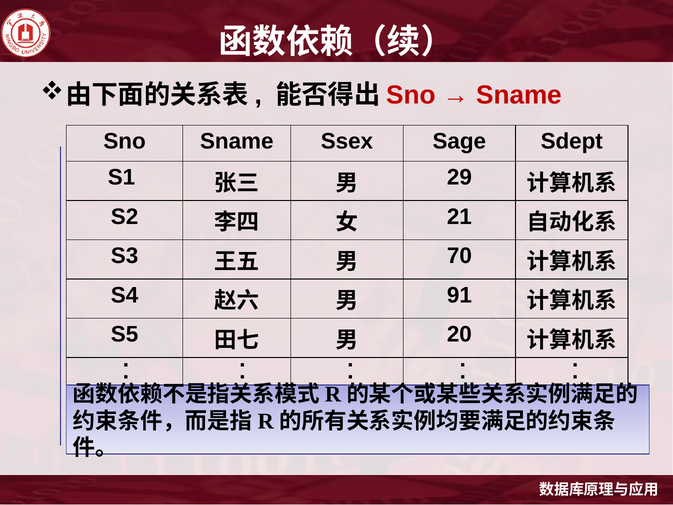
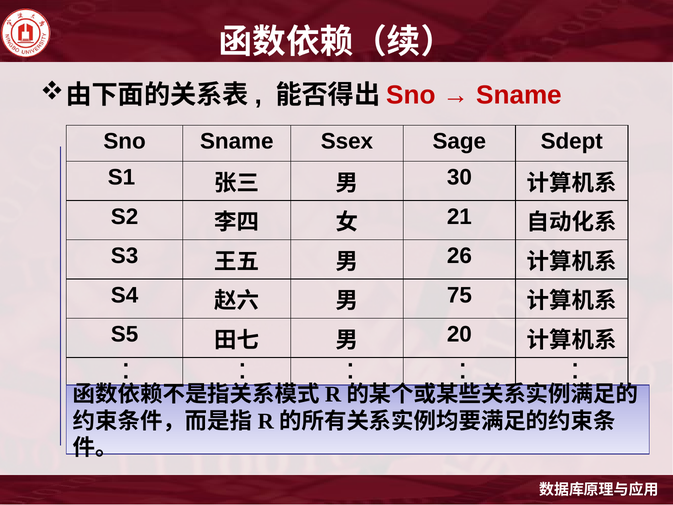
29: 29 -> 30 (459, 177)
70: 70 -> 26 (459, 256)
91: 91 -> 75 (459, 295)
